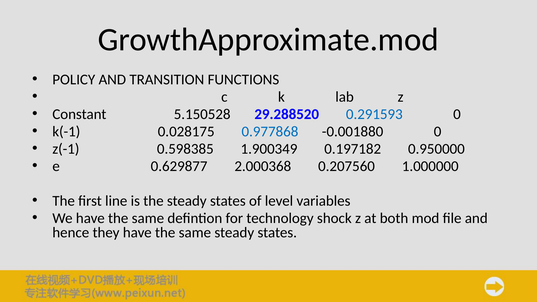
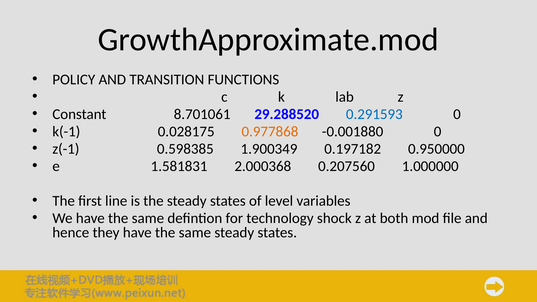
5.150528: 5.150528 -> 8.701061 (202, 114)
0.977868 colour: blue -> orange (270, 132)
0.629877: 0.629877 -> 1.581831 (179, 166)
